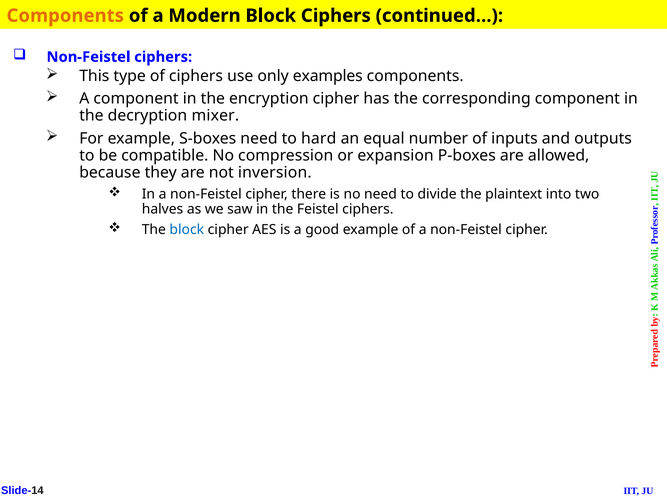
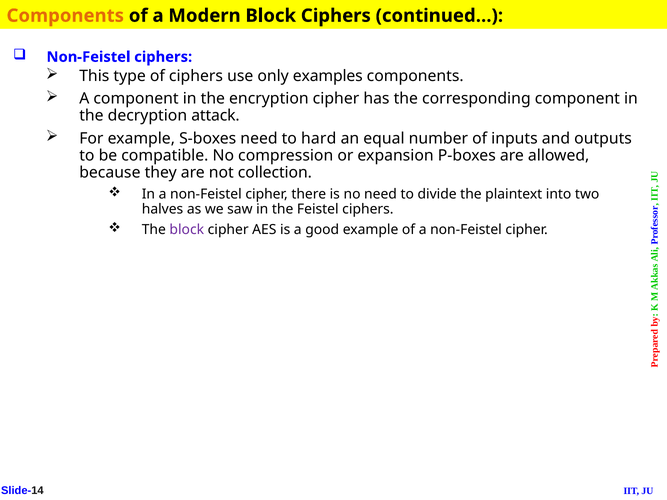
mixer: mixer -> attack (215, 116)
inversion: inversion -> collection (275, 172)
block colour: blue -> purple (187, 230)
